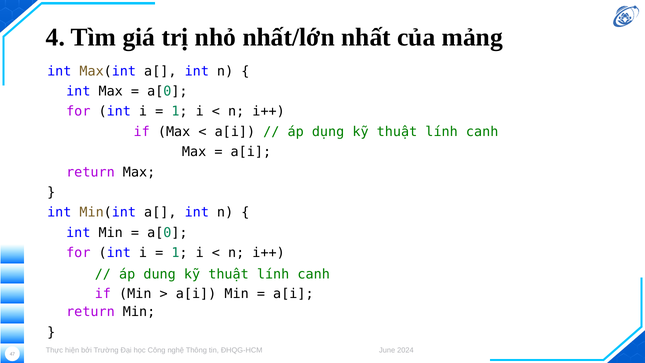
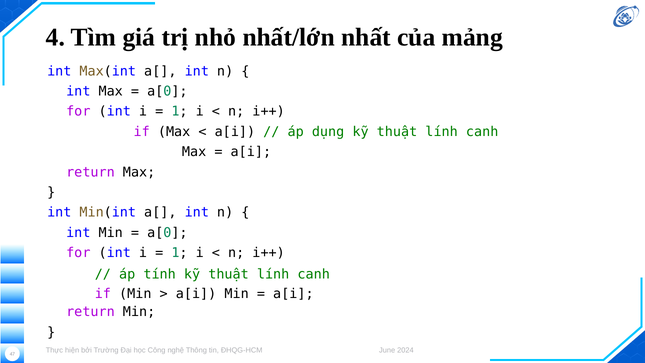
dung: dung -> tính (160, 274)
